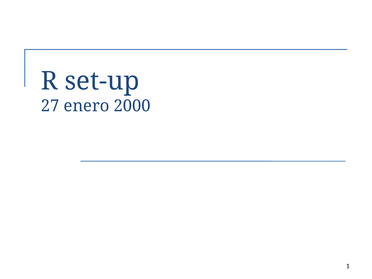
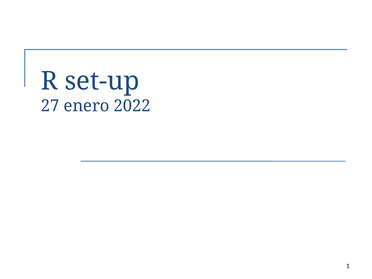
2000: 2000 -> 2022 (132, 106)
